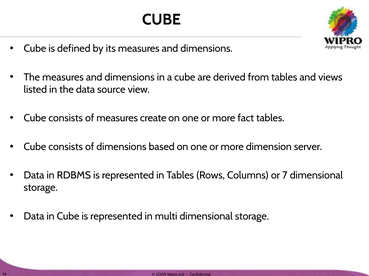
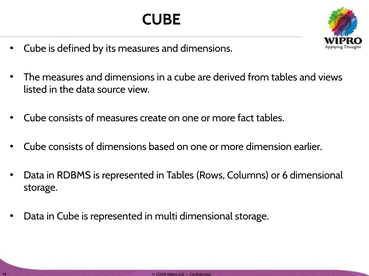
server: server -> earlier (308, 147)
7: 7 -> 6 (285, 176)
